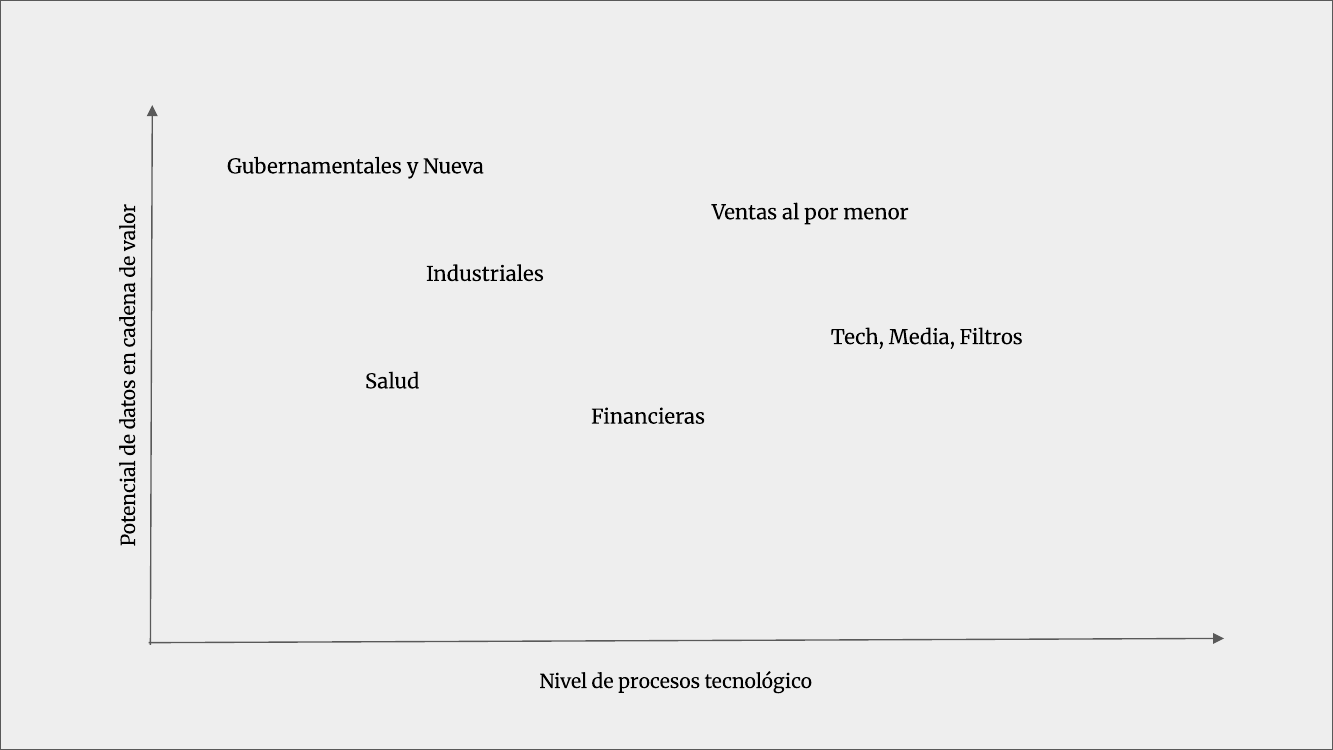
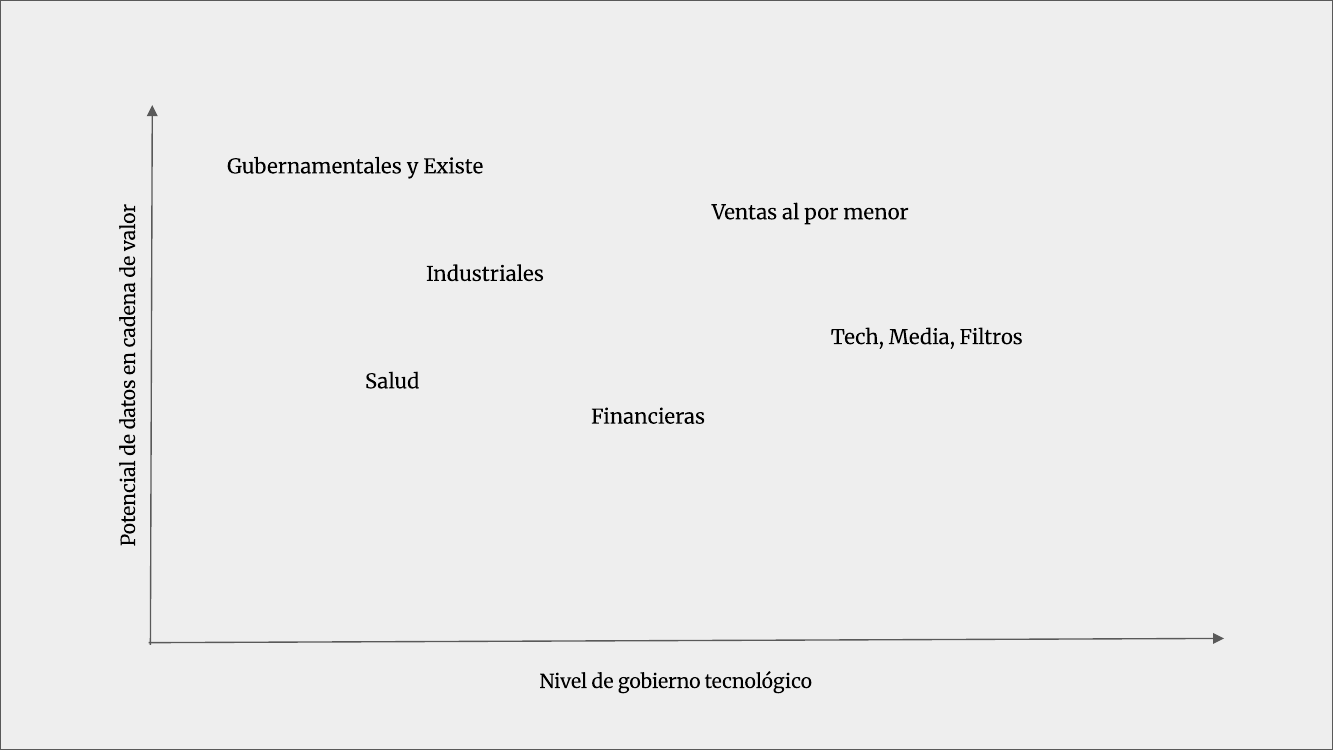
Nueva: Nueva -> Existe (453, 167)
procesos: procesos -> gobierno (659, 682)
